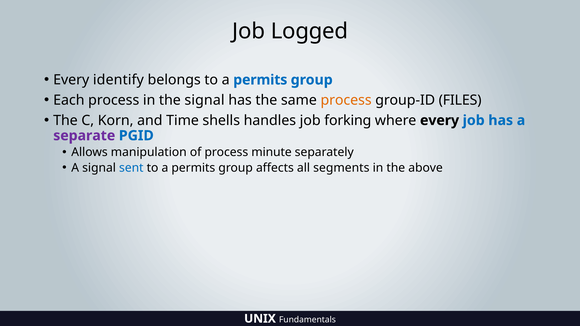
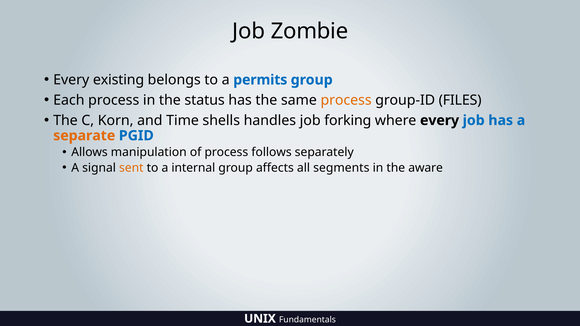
Logged: Logged -> Zombie (309, 31)
identify: identify -> existing (119, 80)
the signal: signal -> status (205, 100)
separate colour: purple -> orange (84, 136)
minute: minute -> follows (272, 152)
sent colour: blue -> orange (131, 168)
permits: permits -> internal (193, 168)
above: above -> aware (426, 168)
